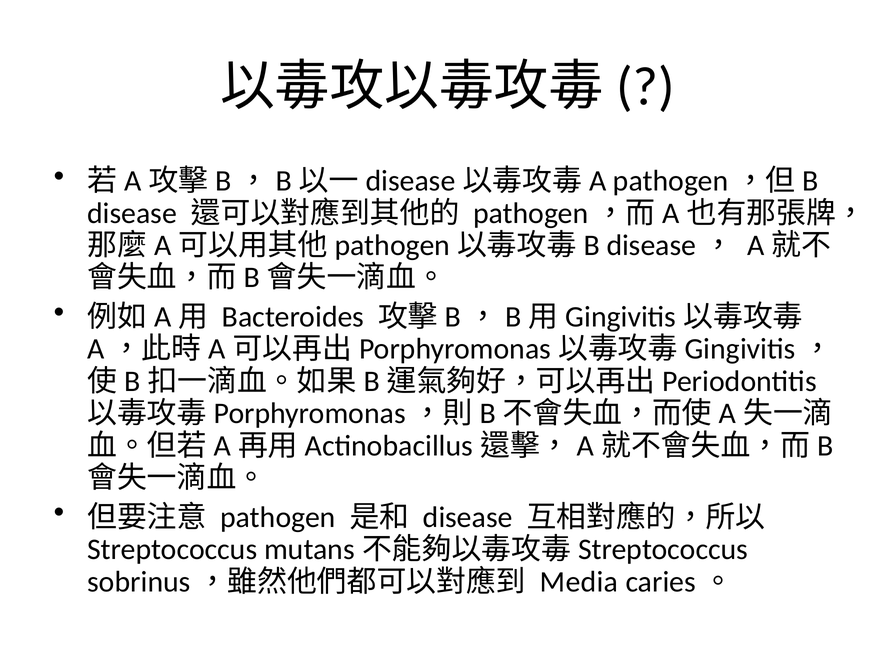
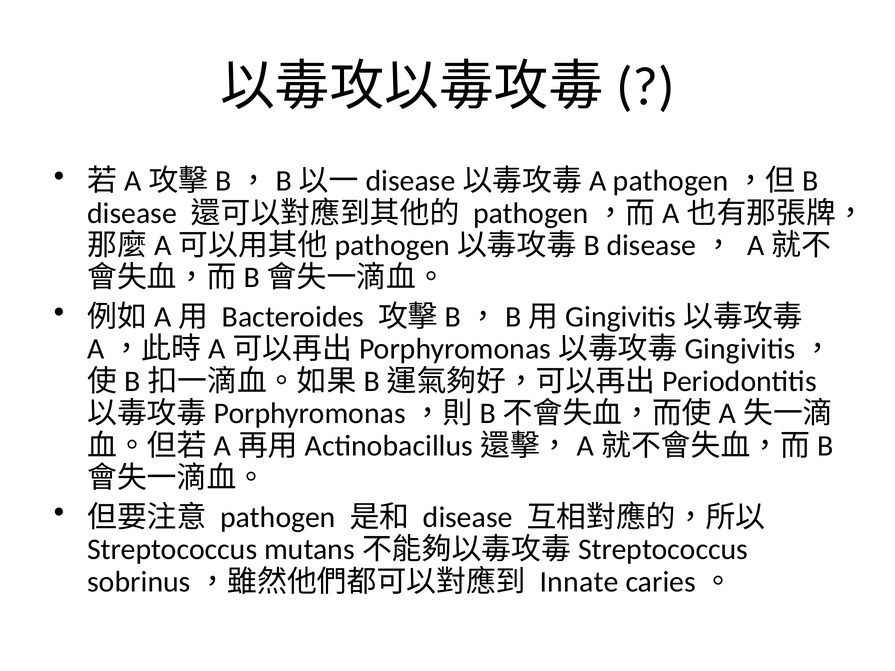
Media: Media -> Innate (579, 582)
